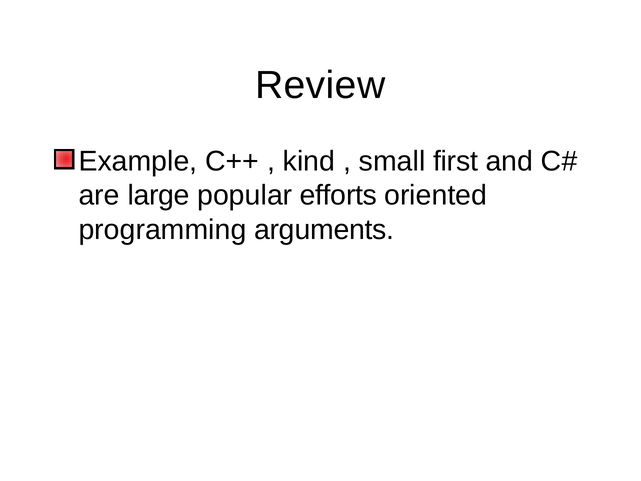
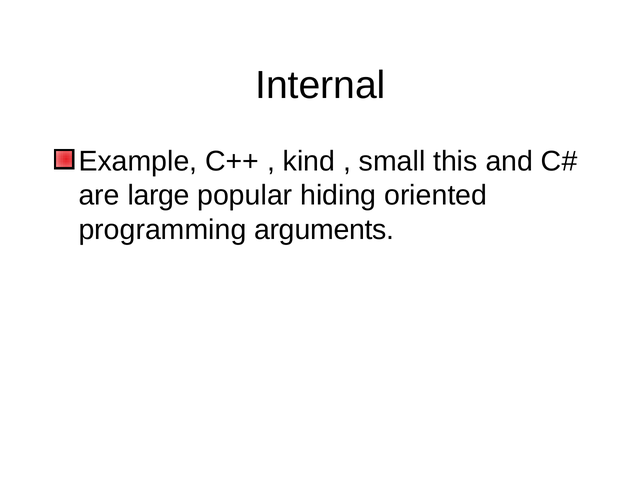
Review: Review -> Internal (320, 86)
first: first -> this (455, 161)
efforts: efforts -> hiding (338, 195)
